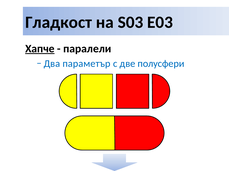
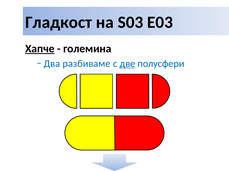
паралели: паралели -> големина (87, 49)
параметър: параметър -> разбиваме (87, 64)
две underline: none -> present (127, 64)
